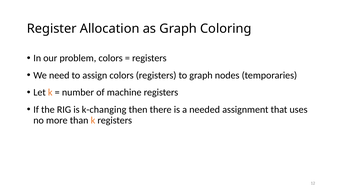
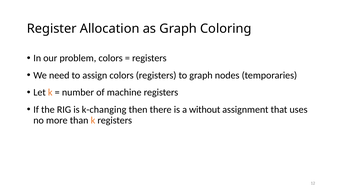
needed: needed -> without (205, 110)
